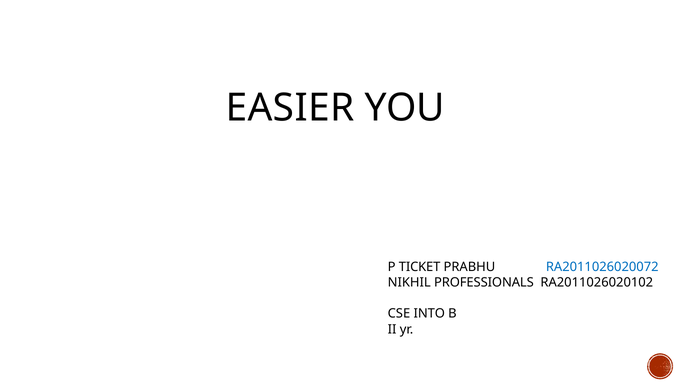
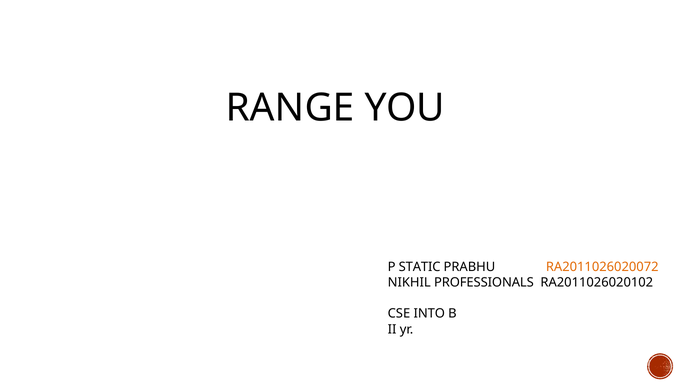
EASIER: EASIER -> RANGE (290, 108)
TICKET: TICKET -> STATIC (420, 267)
RA2011026020072 colour: blue -> orange (602, 267)
